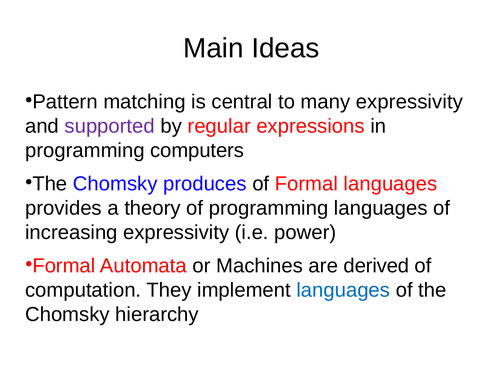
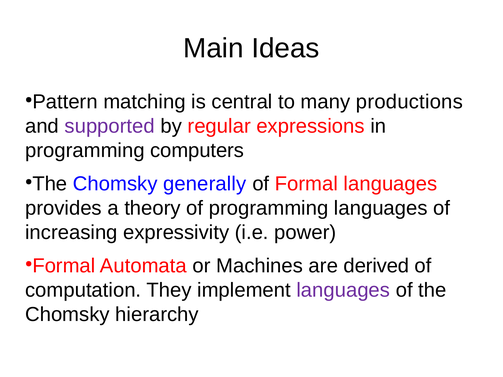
many expressivity: expressivity -> productions (409, 102)
produces: produces -> generally (205, 184)
languages colour: blue -> purple (343, 290)
